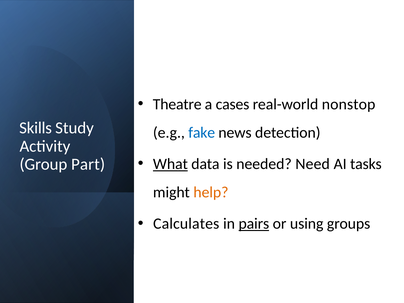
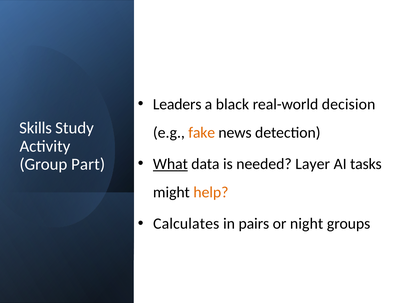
Theatre: Theatre -> Leaders (177, 104)
cases: cases -> black (232, 104)
nonstop: nonstop -> decision (349, 104)
fake colour: blue -> orange (202, 133)
Need: Need -> Layer (313, 164)
pairs underline: present -> none (254, 224)
using: using -> night (307, 224)
